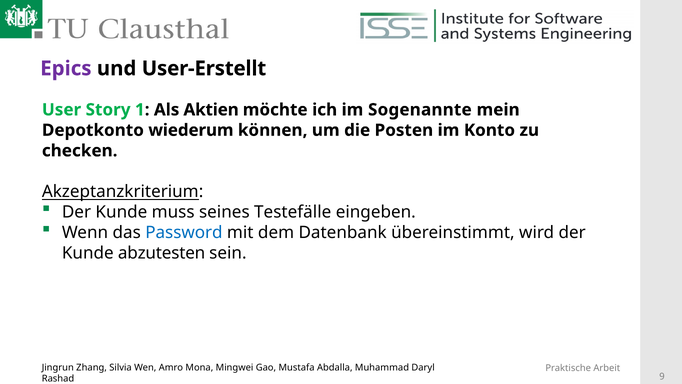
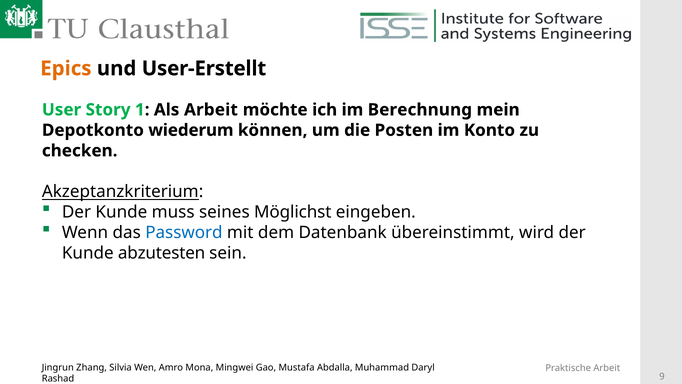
Epics colour: purple -> orange (66, 68)
Als Aktien: Aktien -> Arbeit (211, 110)
Sogenannte: Sogenannte -> Berechnung (420, 110)
Testefälle: Testefälle -> Möglichst (293, 212)
